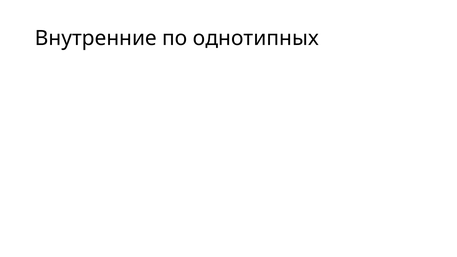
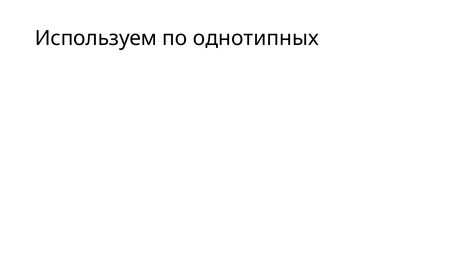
Внутренние: Внутренние -> Используем (96, 38)
